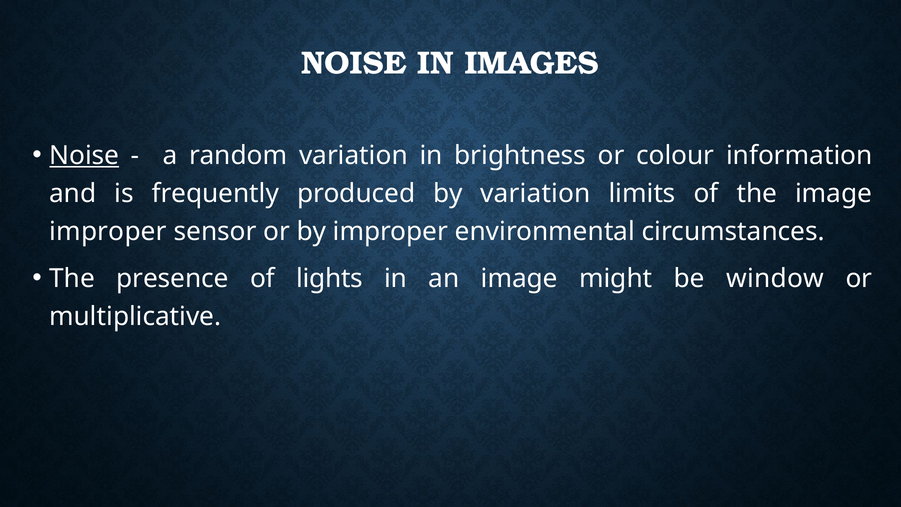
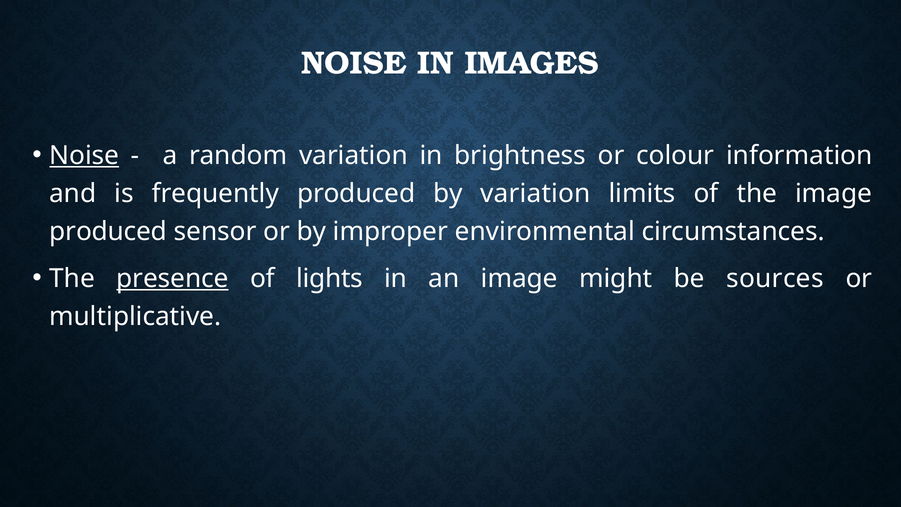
improper: improper -> produced (108, 231)
presence underline: none -> present (173, 279)
window: window -> sources (775, 279)
